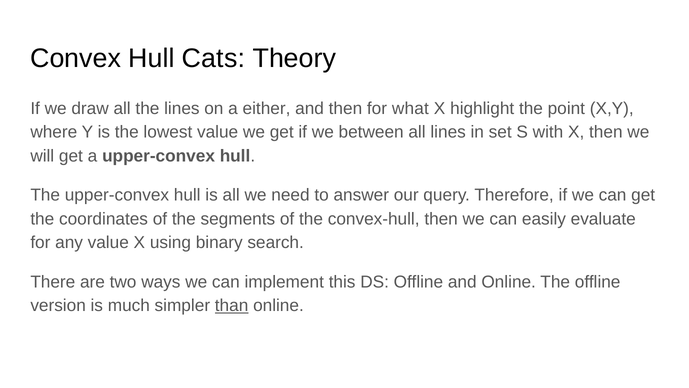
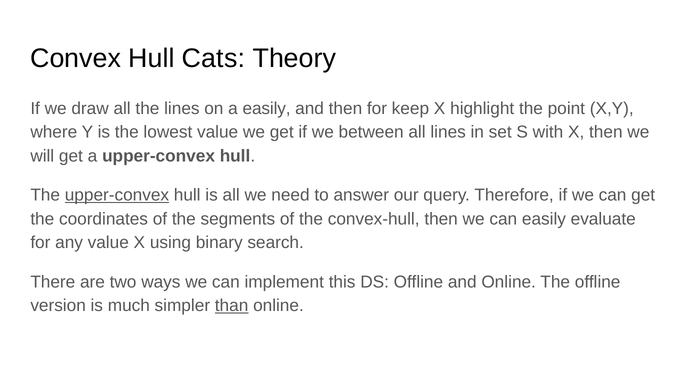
a either: either -> easily (267, 108)
what: what -> keep (410, 108)
upper-convex underline: none -> present (117, 195)
